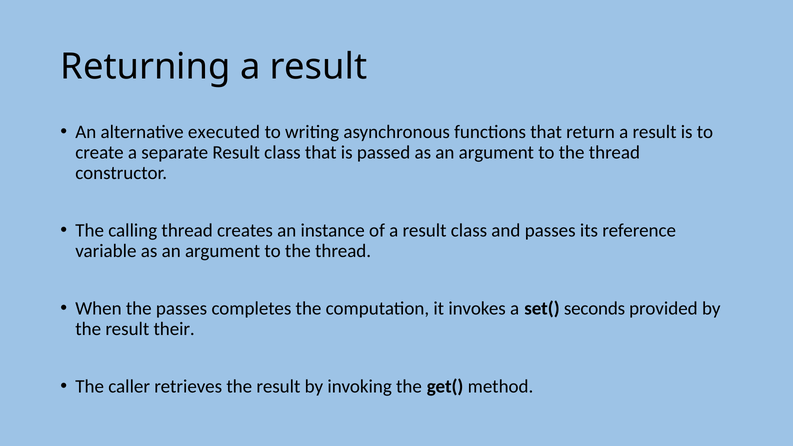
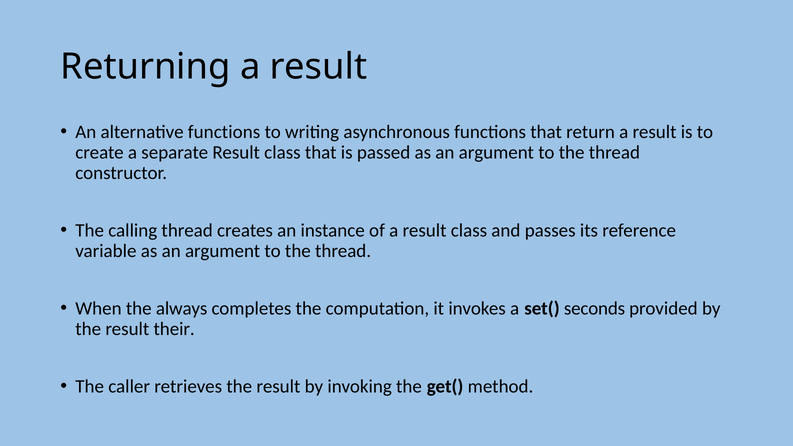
alternative executed: executed -> functions (224, 132)
the passes: passes -> always (182, 308)
